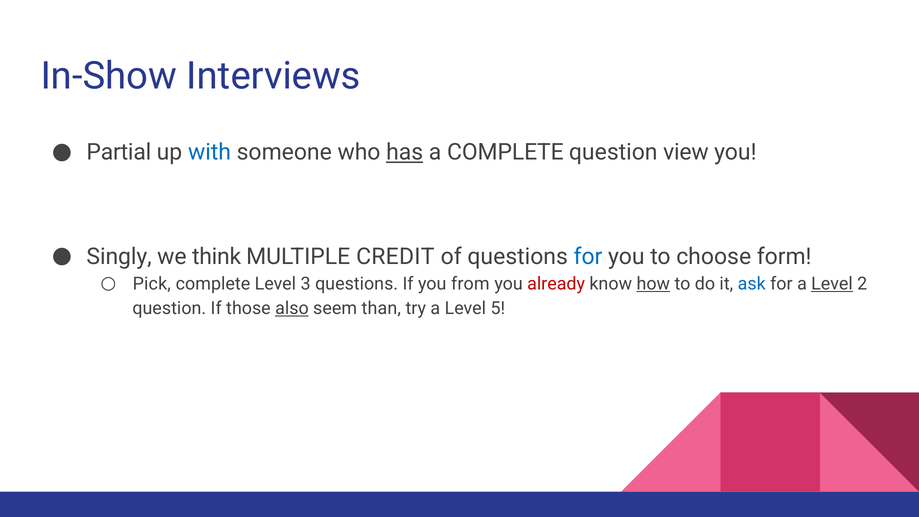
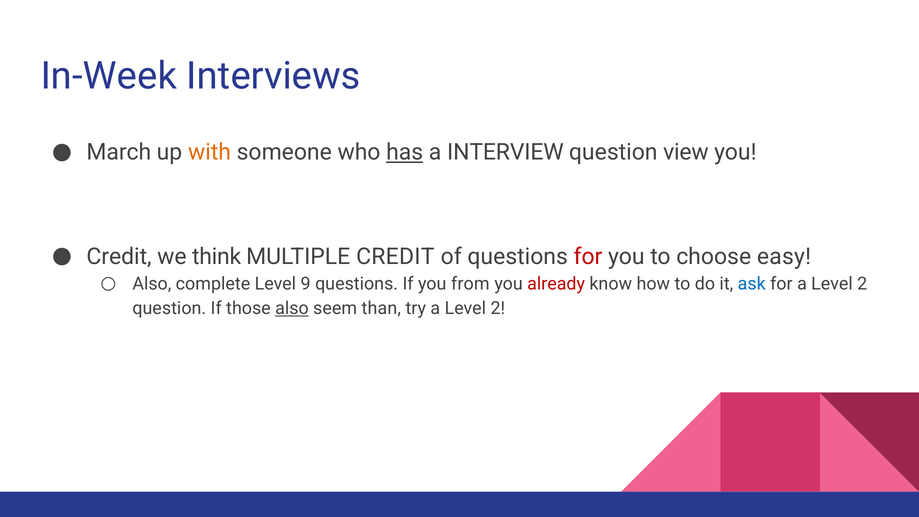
In-Show: In-Show -> In-Week (109, 76)
Partial: Partial -> March (119, 152)
with colour: blue -> orange (210, 152)
a COMPLETE: COMPLETE -> INTERVIEW (505, 152)
Singly: Singly -> Credit (119, 257)
for colour: blue -> red (588, 257)
form: form -> easy (784, 257)
Pick: Pick -> Also (152, 284)
3: 3 -> 9 (306, 284)
how underline: present -> none (653, 284)
Level underline: present -> none (832, 284)
try a Level 5: 5 -> 2 (498, 308)
